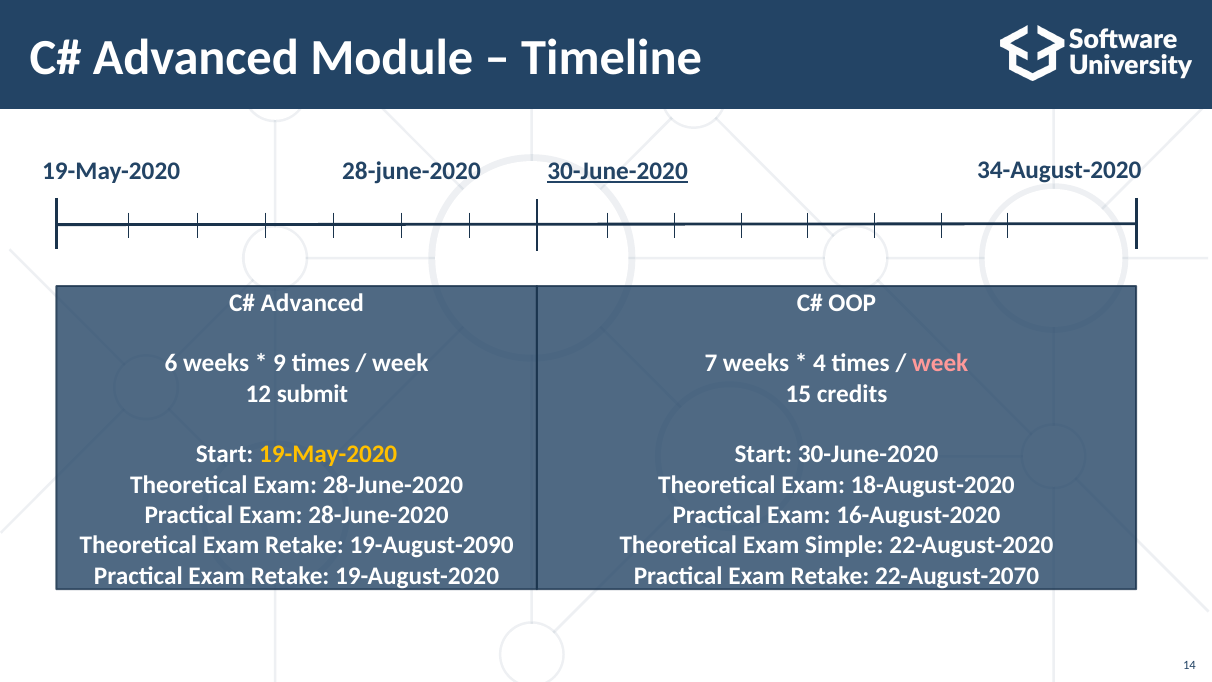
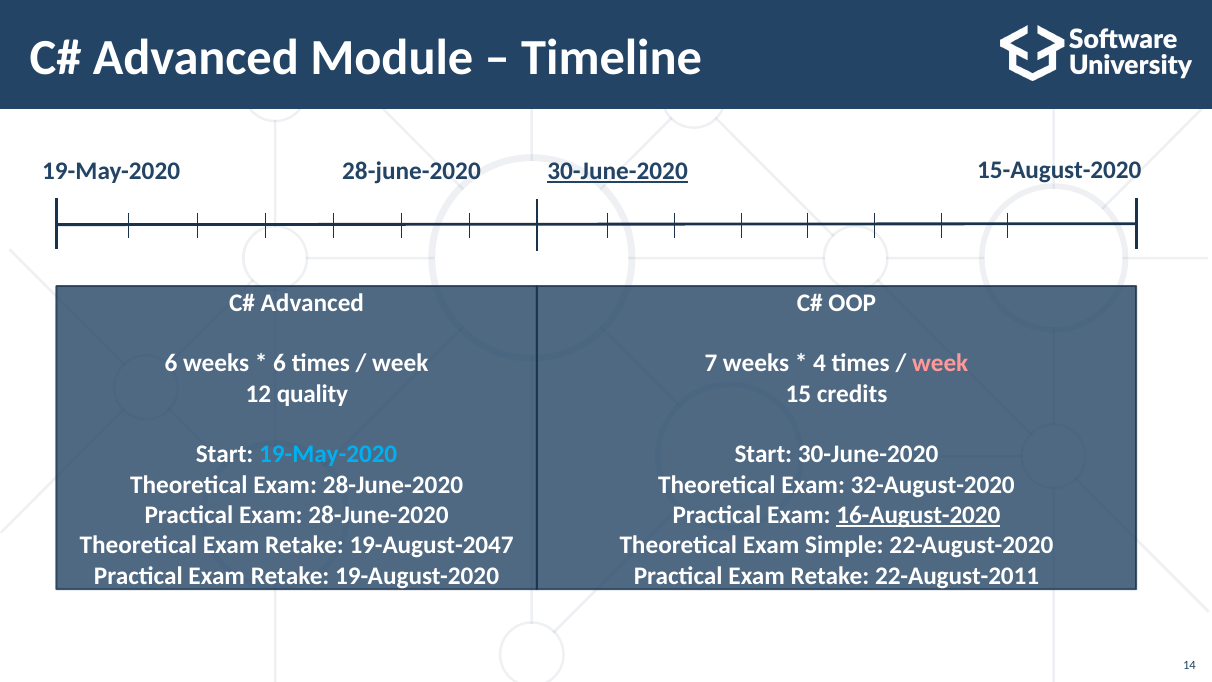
34-August-2020: 34-August-2020 -> 15-August-2020 (1059, 170)
9: 9 -> 6 (280, 363)
submit: submit -> quality (312, 394)
19-May-2020 colour: yellow -> light blue (328, 454)
18-August-2020: 18-August-2020 -> 32-August-2020 (933, 485)
16-August-2020 underline: none -> present (918, 515)
19-August-2090: 19-August-2090 -> 19-August-2047 (432, 545)
22-August-2070: 22-August-2070 -> 22-August-2011 (957, 576)
